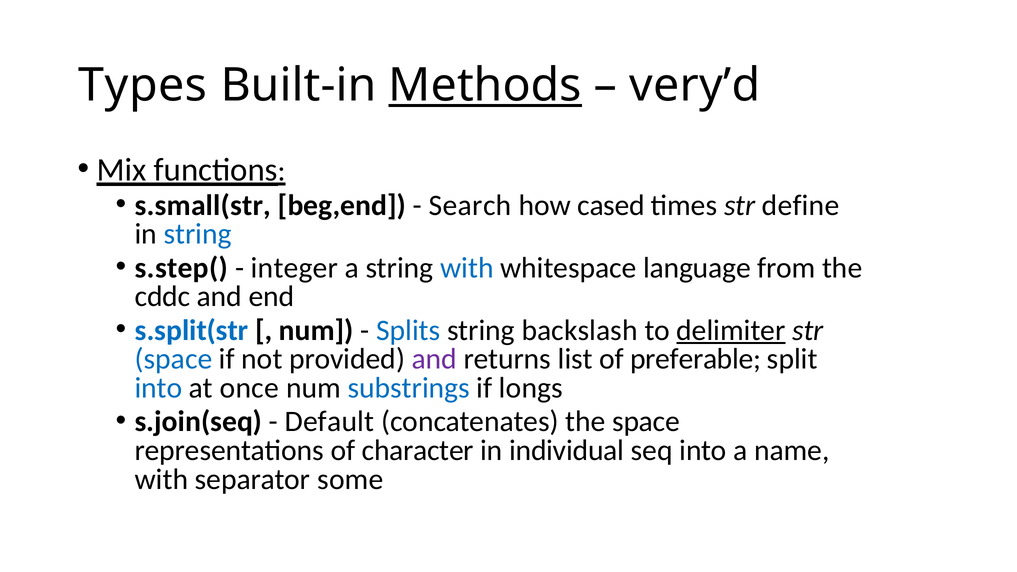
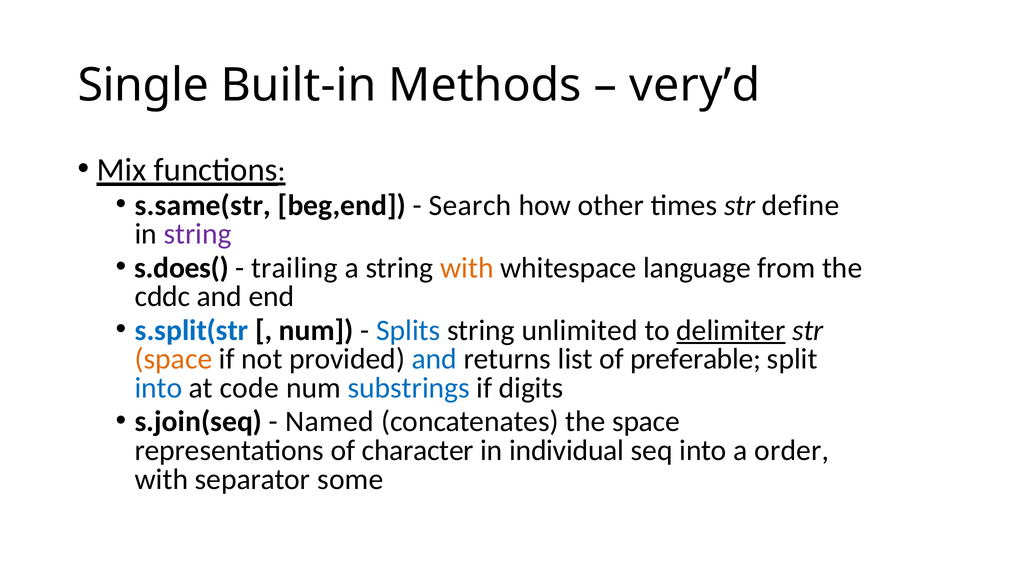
Types: Types -> Single (143, 85)
Methods underline: present -> none (485, 85)
s.small(str: s.small(str -> s.same(str (203, 205)
cased: cased -> other (611, 205)
string colour: blue -> purple (198, 234)
s.step(: s.step( -> s.does( (182, 268)
integer: integer -> trailing (294, 268)
with colour: blue -> orange (467, 268)
backslash: backslash -> unlimited (580, 330)
space colour: blue -> orange (174, 359)
and colour: purple -> blue (434, 359)
once: once -> code (249, 388)
longs: longs -> digits (531, 388)
Default: Default -> Named (329, 422)
name: name -> order (792, 450)
